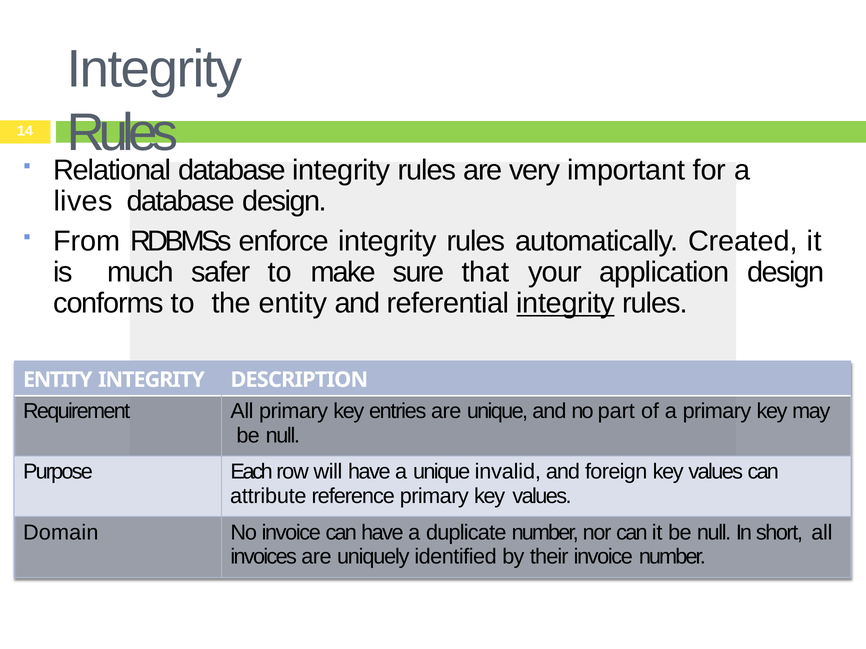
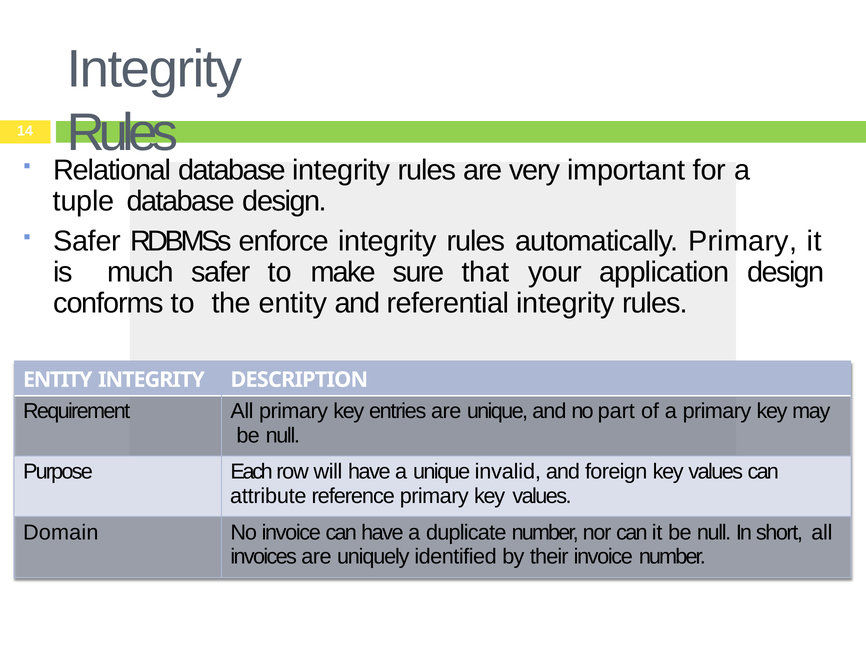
lives: lives -> tuple (84, 201)
From: From -> Safer (87, 241)
automatically Created: Created -> Primary (743, 241)
integrity underline: present -> none (566, 304)
